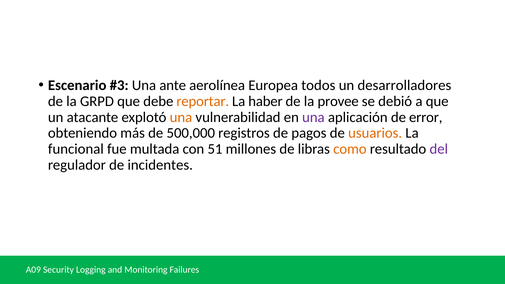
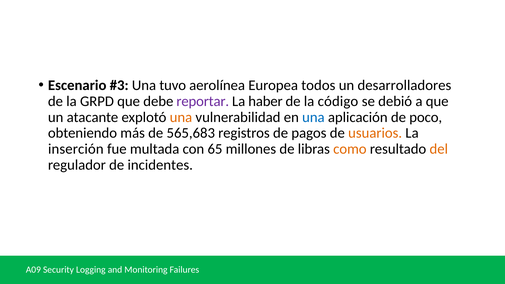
ante: ante -> tuvo (173, 85)
reportar colour: orange -> purple (203, 101)
provee: provee -> código (338, 101)
una colour: purple -> blue (313, 117)
error: error -> poco (426, 117)
500,000: 500,000 -> 565,683 (191, 133)
funcional: funcional -> inserción (76, 149)
51: 51 -> 65 (215, 149)
del colour: purple -> orange (439, 149)
